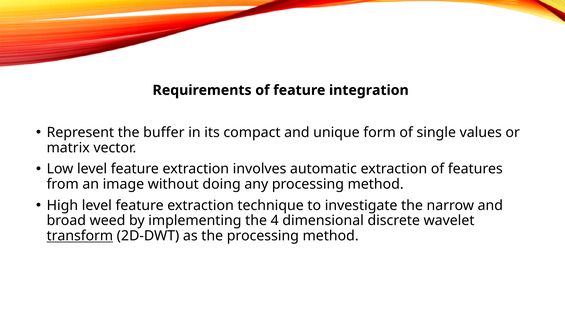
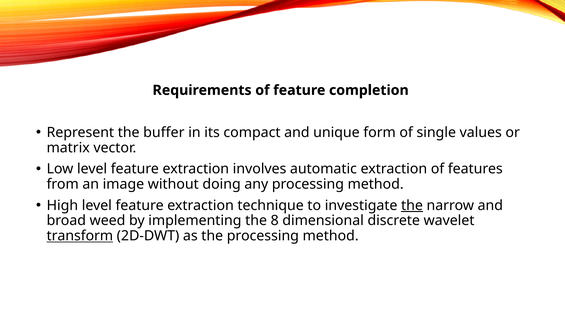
integration: integration -> completion (369, 90)
the underline: none -> present (412, 205)
4: 4 -> 8 (275, 220)
